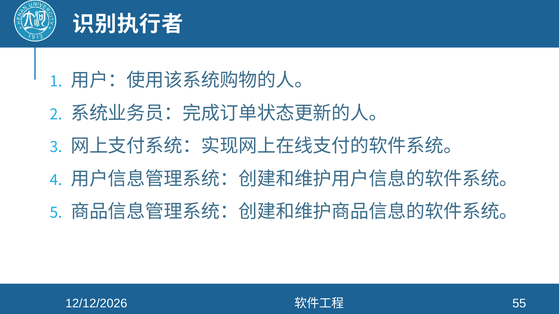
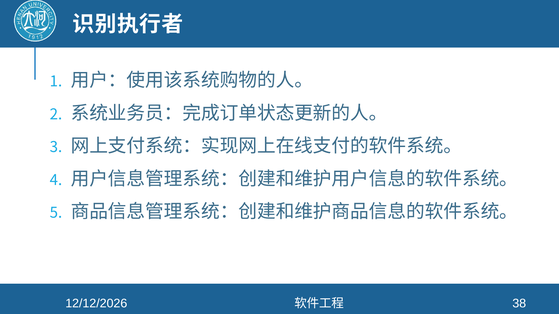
55: 55 -> 38 (519, 304)
